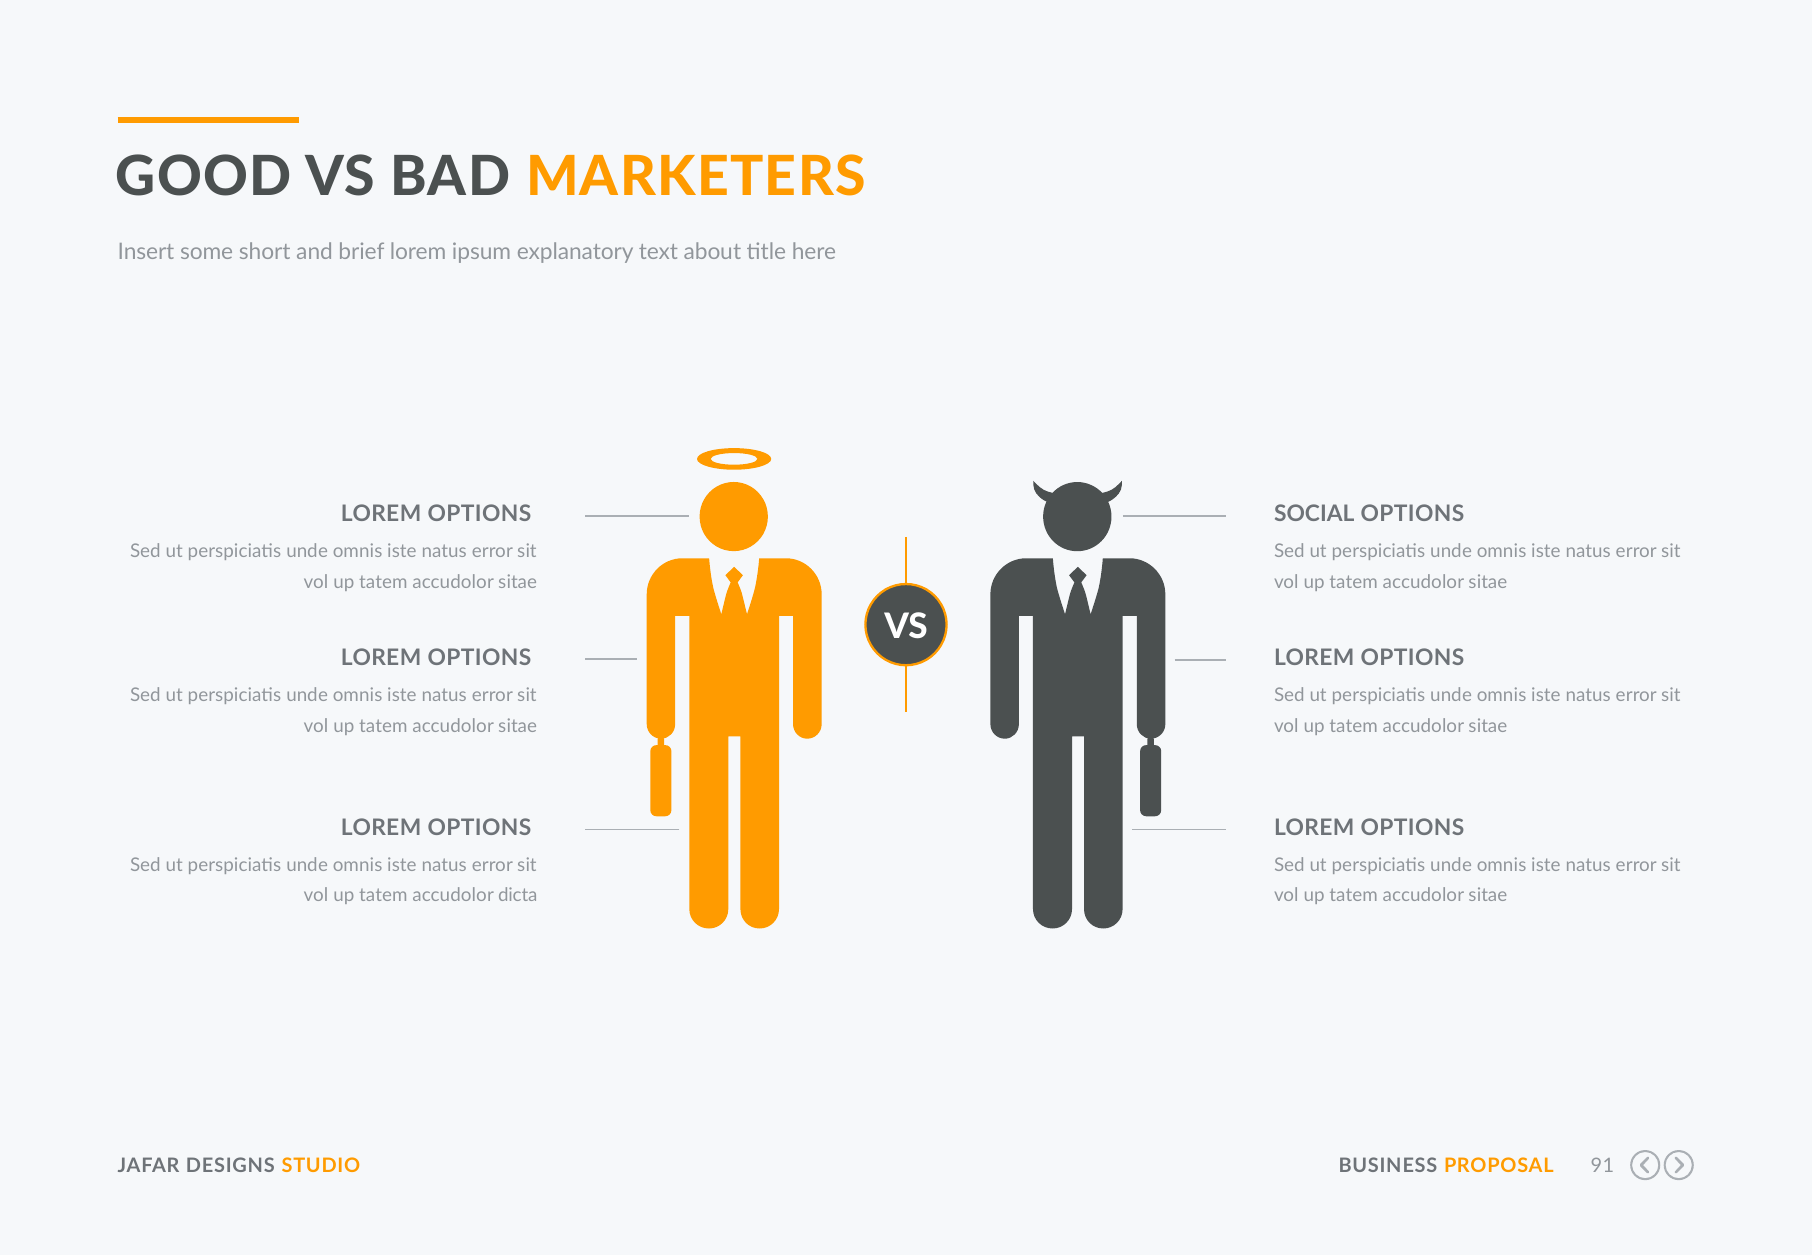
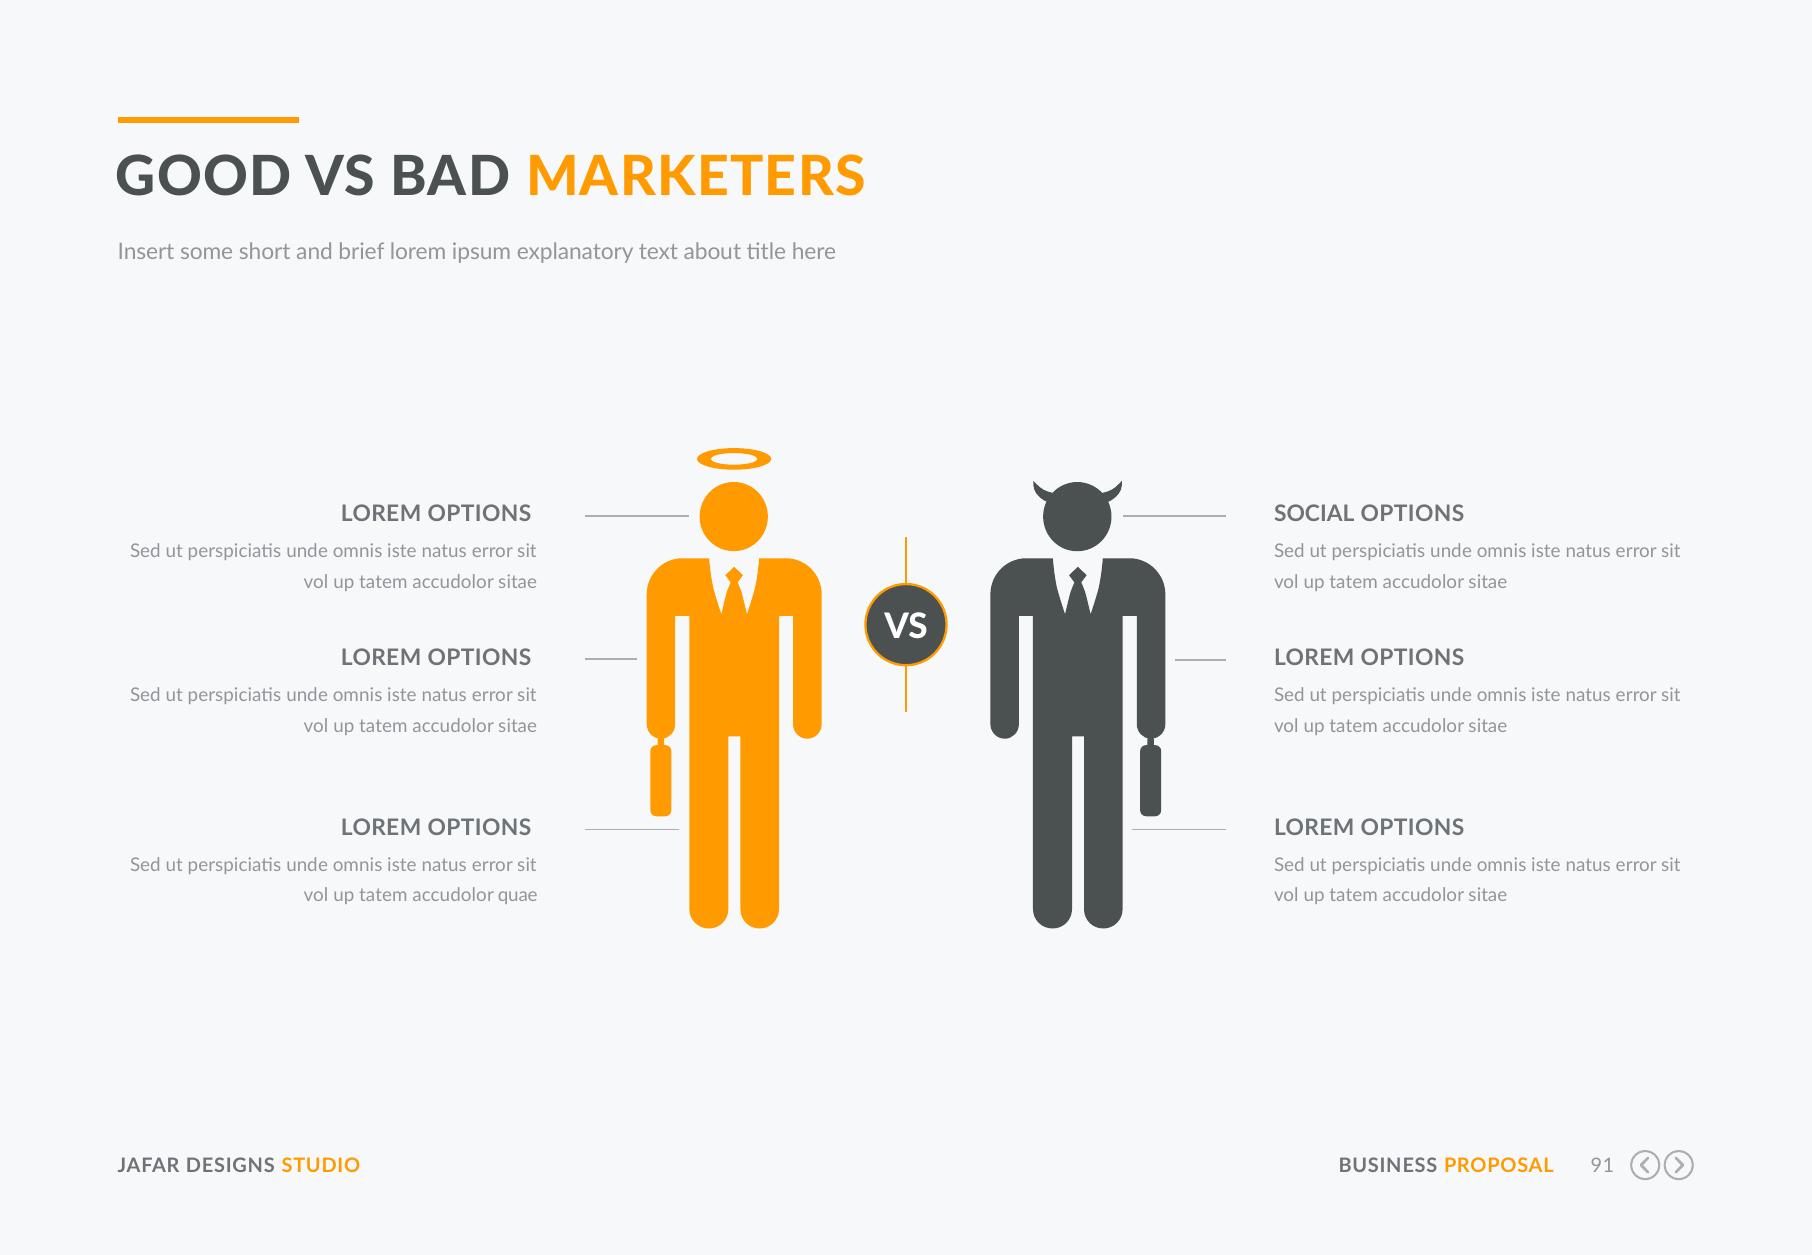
dicta: dicta -> quae (518, 895)
